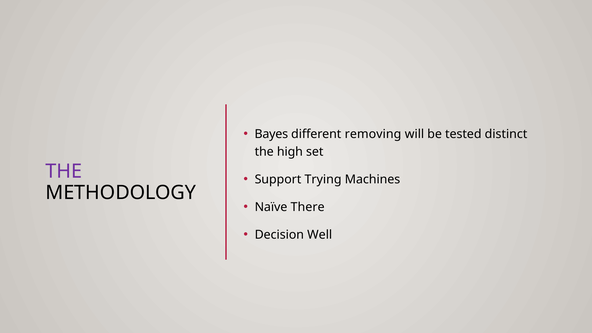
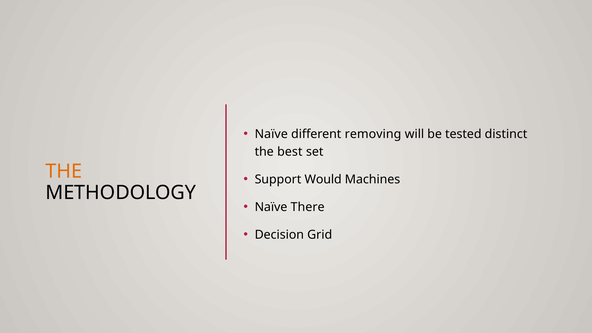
Bayes: Bayes -> Naïve (271, 134)
high: high -> best (290, 152)
THE colour: purple -> orange (64, 171)
Trying: Trying -> Would (323, 179)
Well: Well -> Grid (320, 235)
